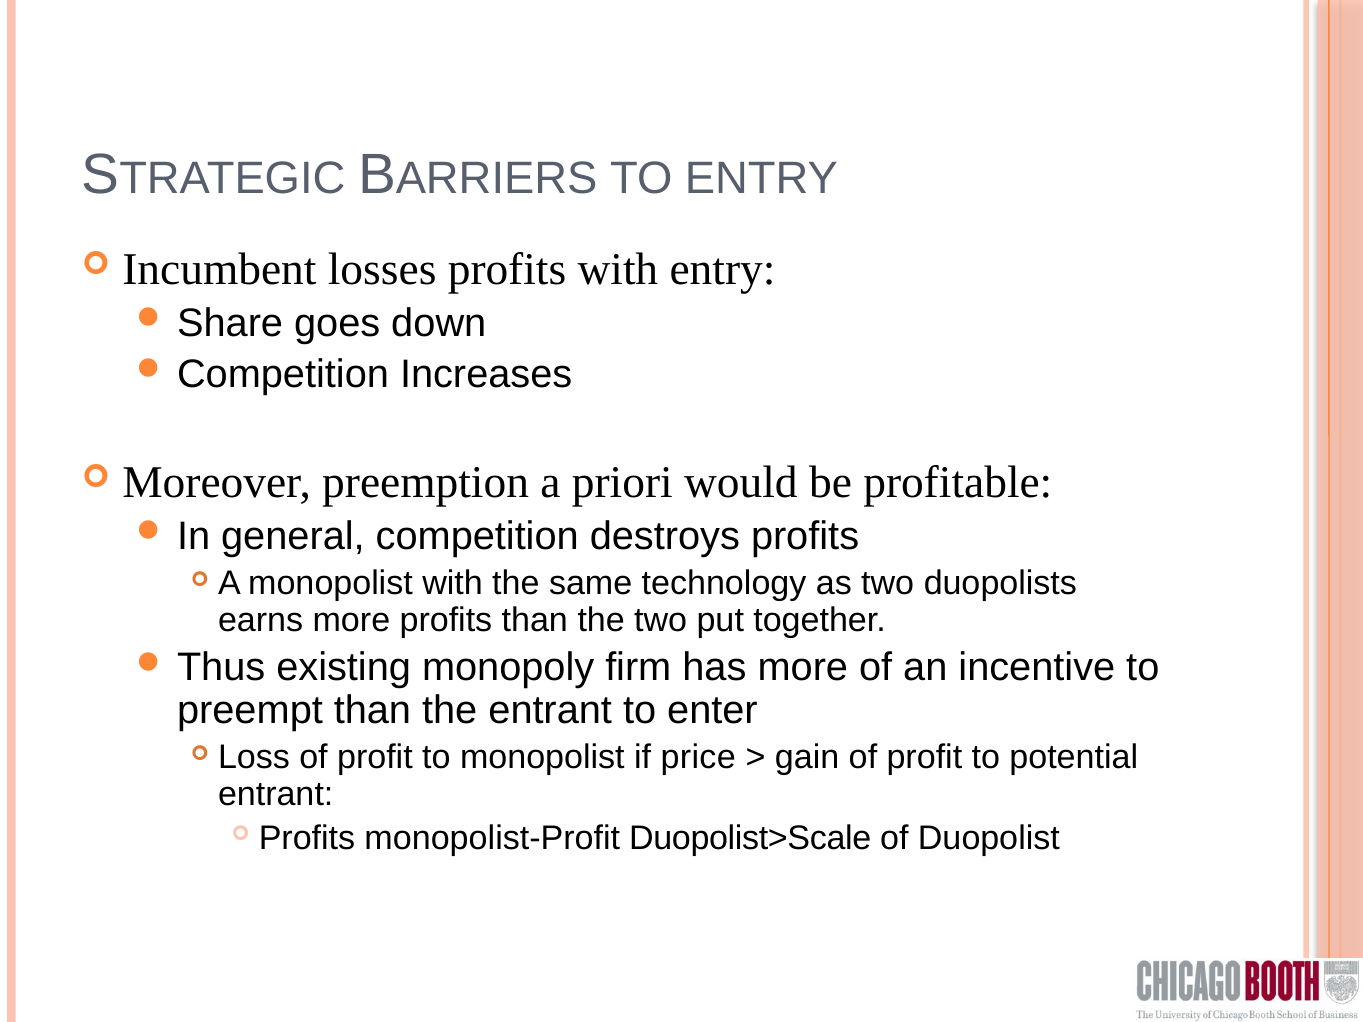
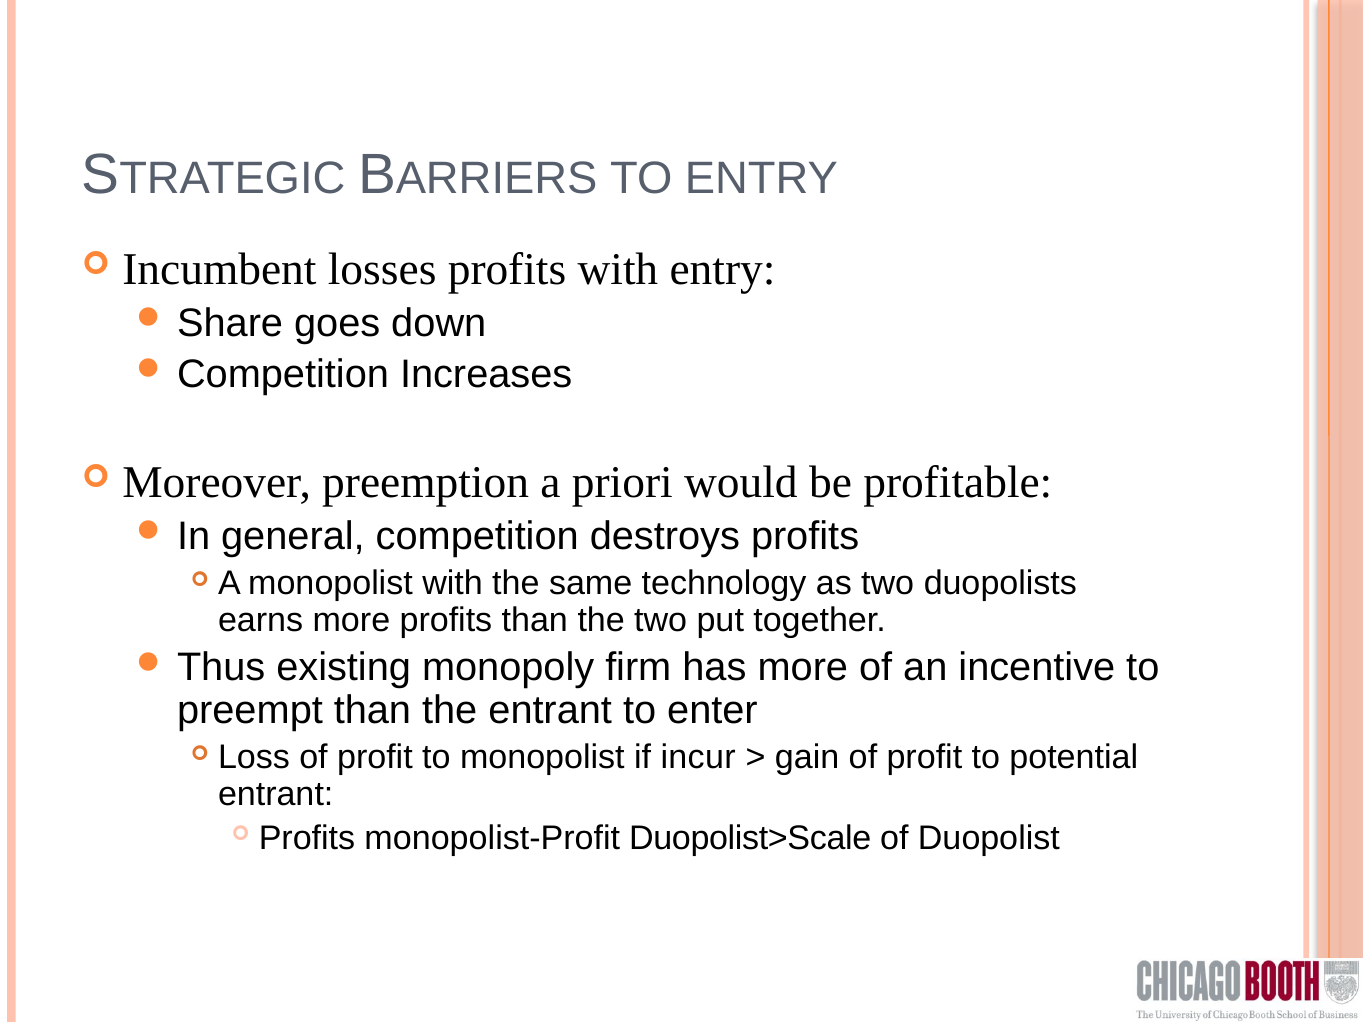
price: price -> incur (698, 758)
